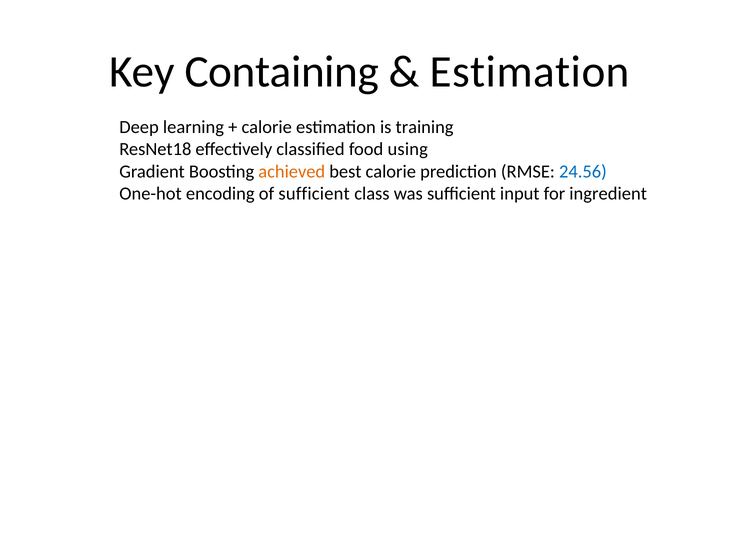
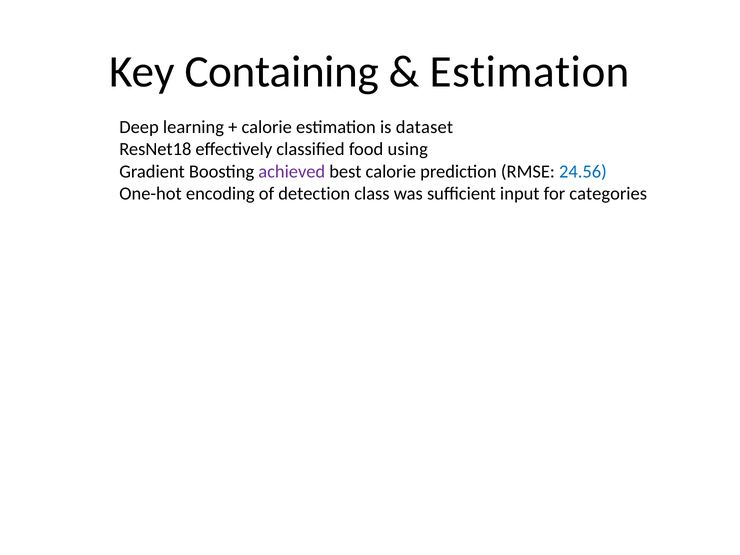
training: training -> dataset (424, 127)
achieved colour: orange -> purple (292, 171)
of sufficient: sufficient -> detection (314, 194)
ingredient: ingredient -> categories (608, 194)
